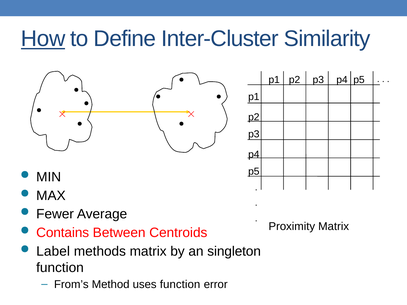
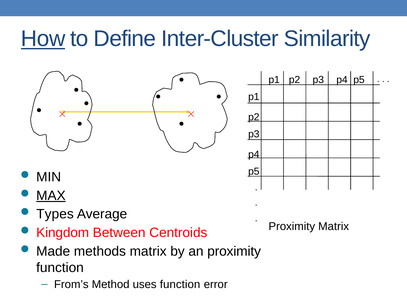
MAX underline: none -> present (51, 196)
Fewer: Fewer -> Types (55, 214)
Contains: Contains -> Kingdom (63, 233)
Label: Label -> Made (53, 251)
an singleton: singleton -> proximity (234, 251)
